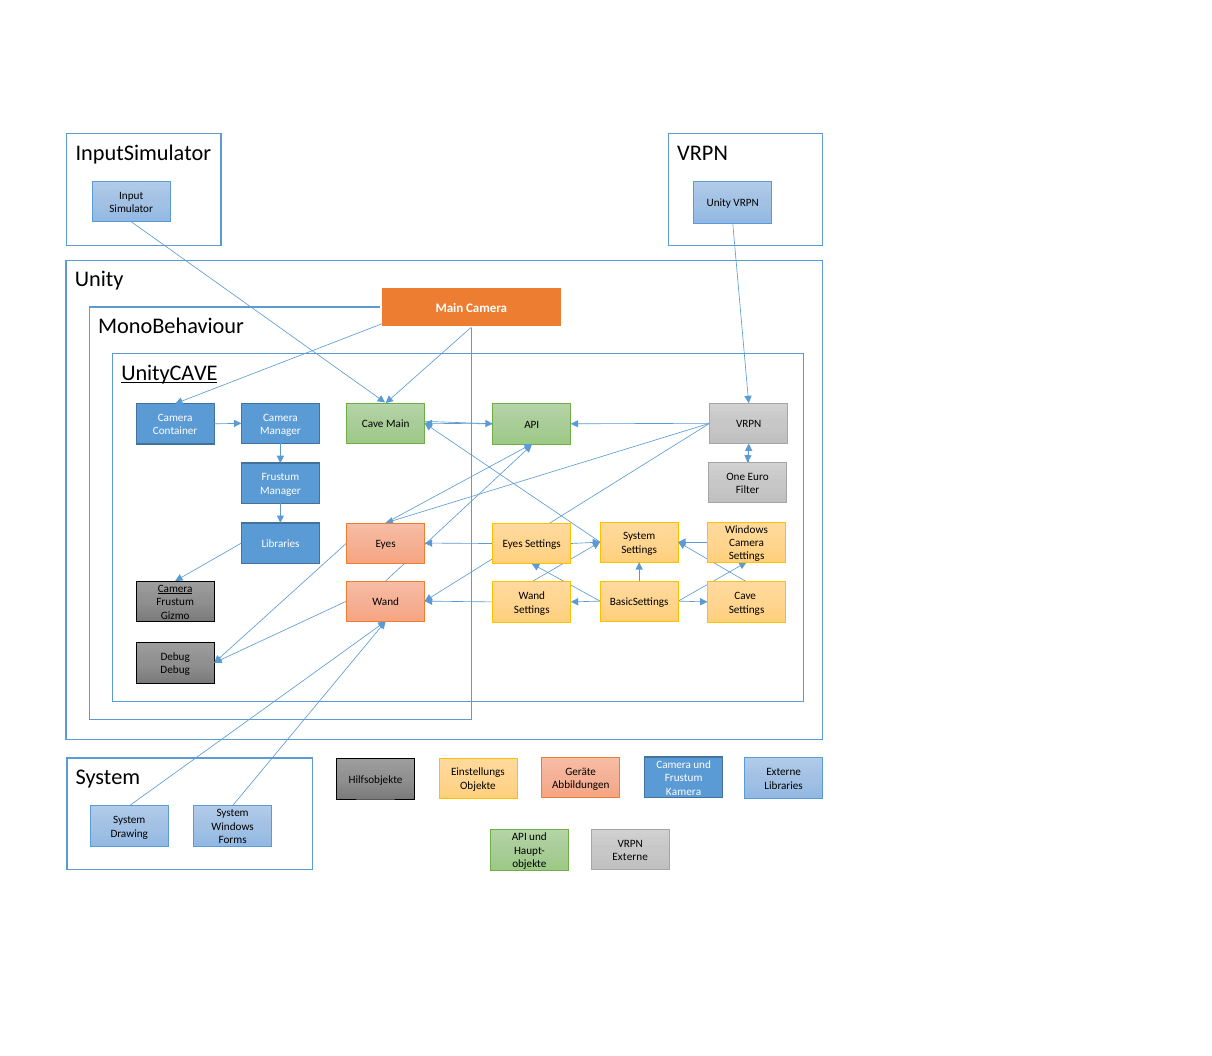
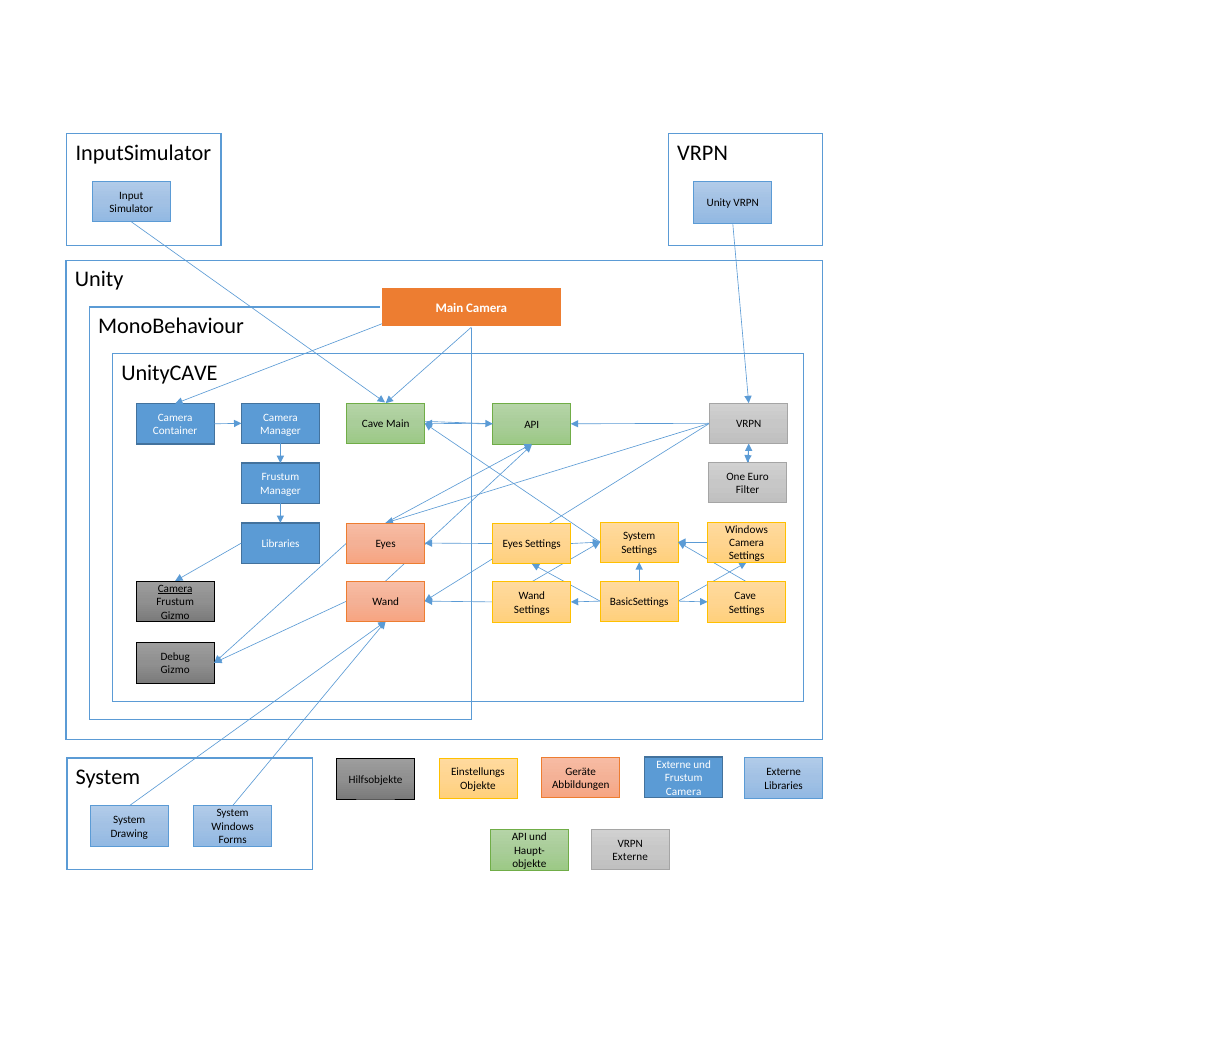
UnityCAVE underline: present -> none (169, 373)
Debug: Debug -> Gizmo (175, 670)
Camera: Camera -> Externe (674, 764)
Kamera: Kamera -> Camera (684, 791)
